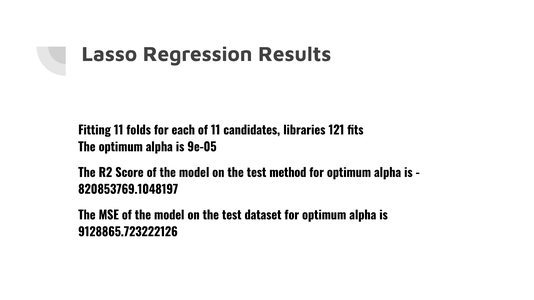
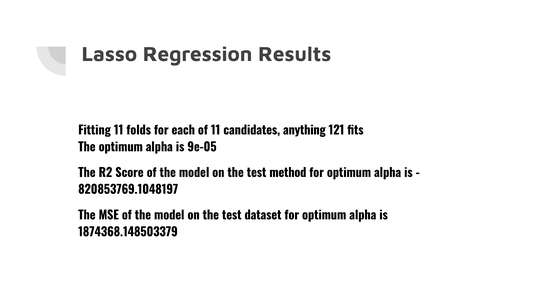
libraries: libraries -> anything (304, 131)
9128865.723222126: 9128865.723222126 -> 1874368.148503379 (128, 232)
